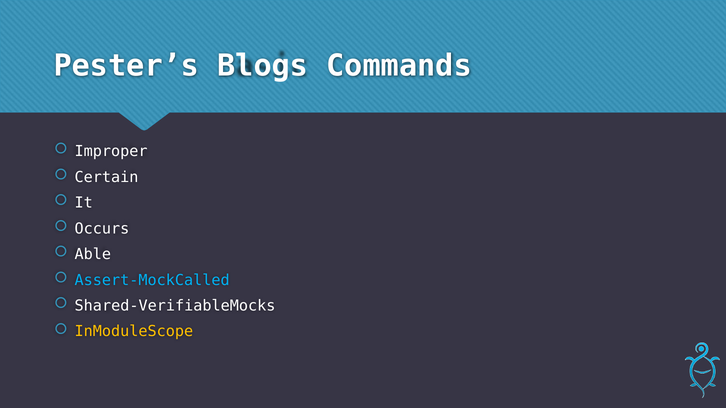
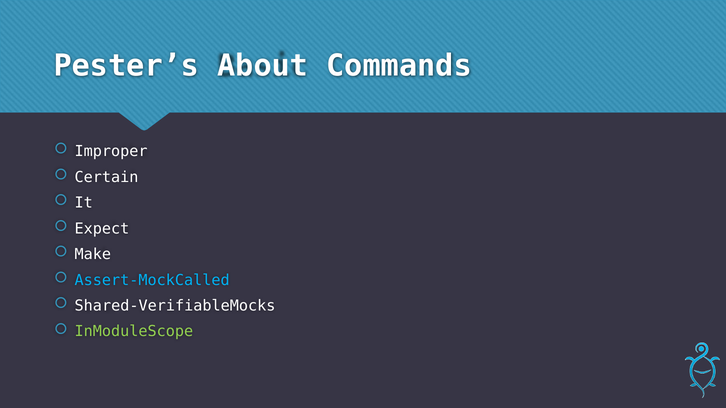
Blogs: Blogs -> About (263, 66)
Occurs: Occurs -> Expect (102, 229)
Able: Able -> Make (93, 255)
InModuleScope colour: yellow -> light green (134, 332)
